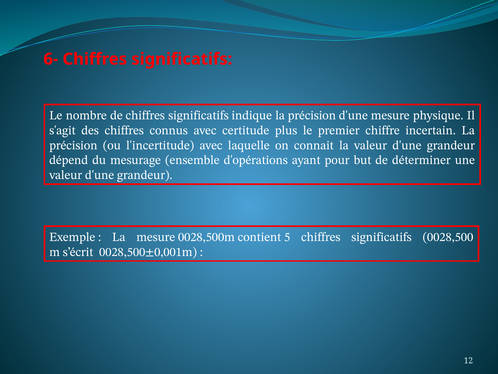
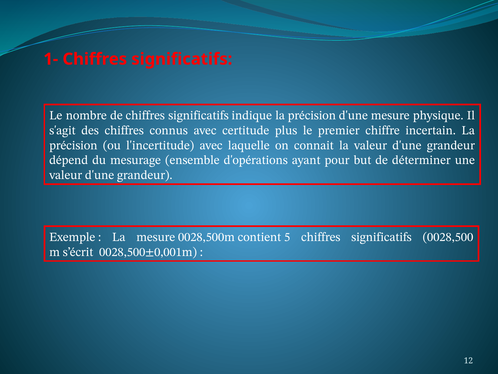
6-: 6- -> 1- (51, 59)
